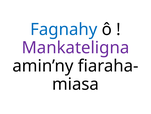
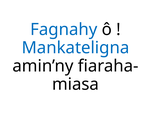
Mankateligna colour: purple -> blue (75, 47)
